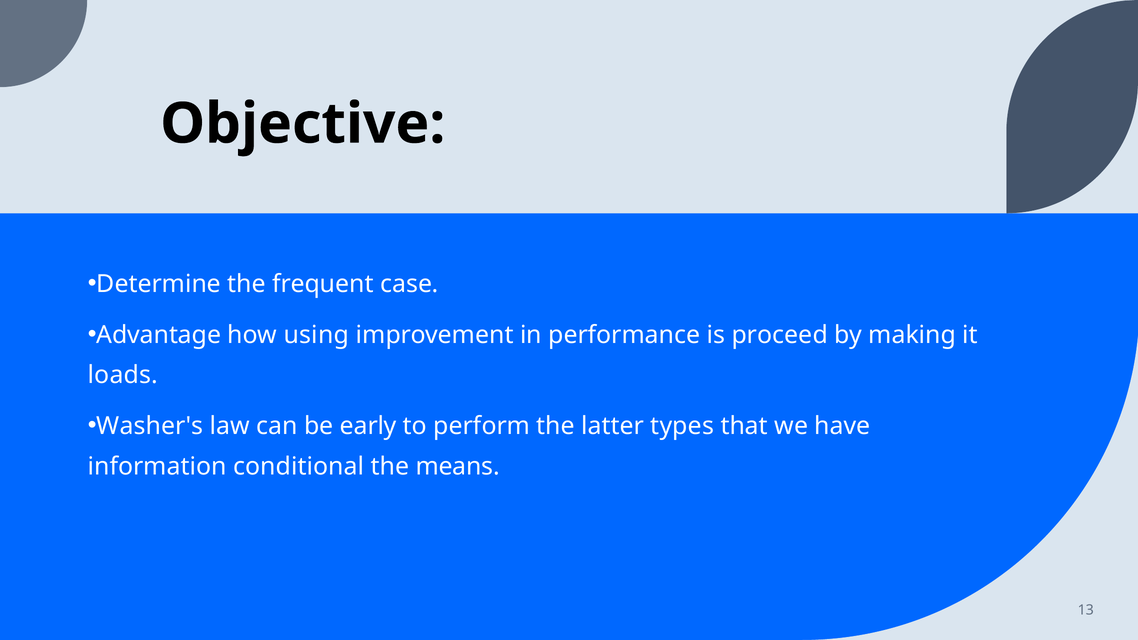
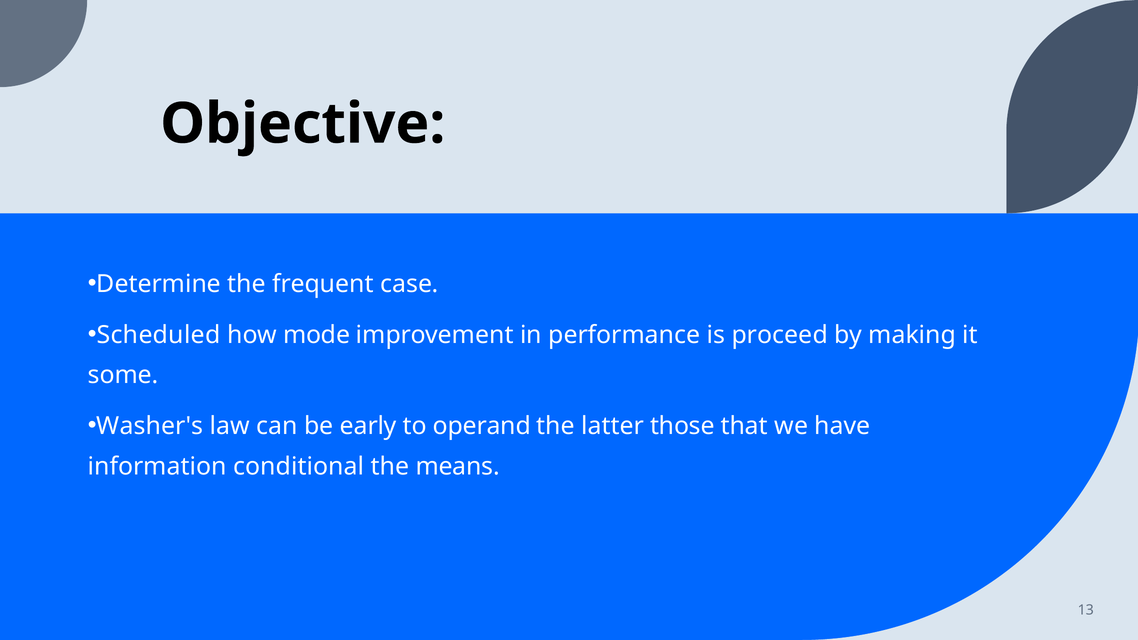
Advantage: Advantage -> Scheduled (159, 335)
using: using -> mode (317, 335)
loads: loads -> some (123, 375)
perform: perform -> operand (482, 426)
types: types -> those (682, 426)
